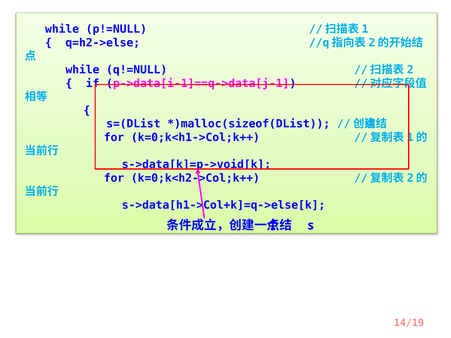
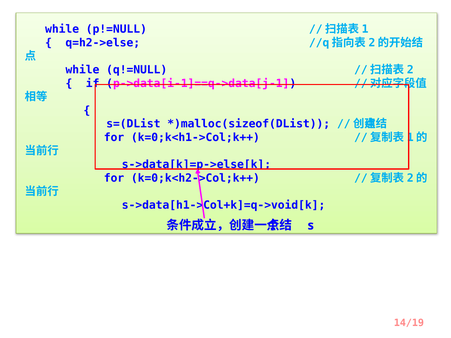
s->data[k]=p->void[k: s->data[k]=p->void[k -> s->data[k]=p->else[k (196, 165)
s->data[h1->Col+k]=q->else[k: s->data[h1->Col+k]=q->else[k -> s->data[h1->Col+k]=q->void[k (224, 205)
